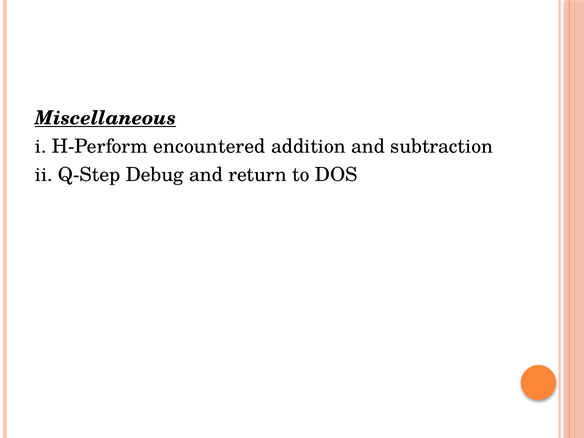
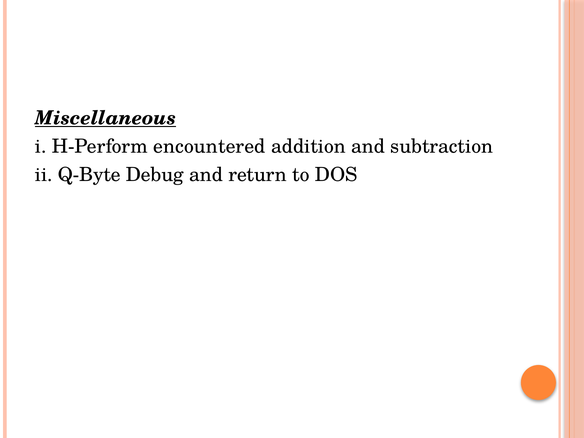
Q-Step: Q-Step -> Q-Byte (89, 175)
